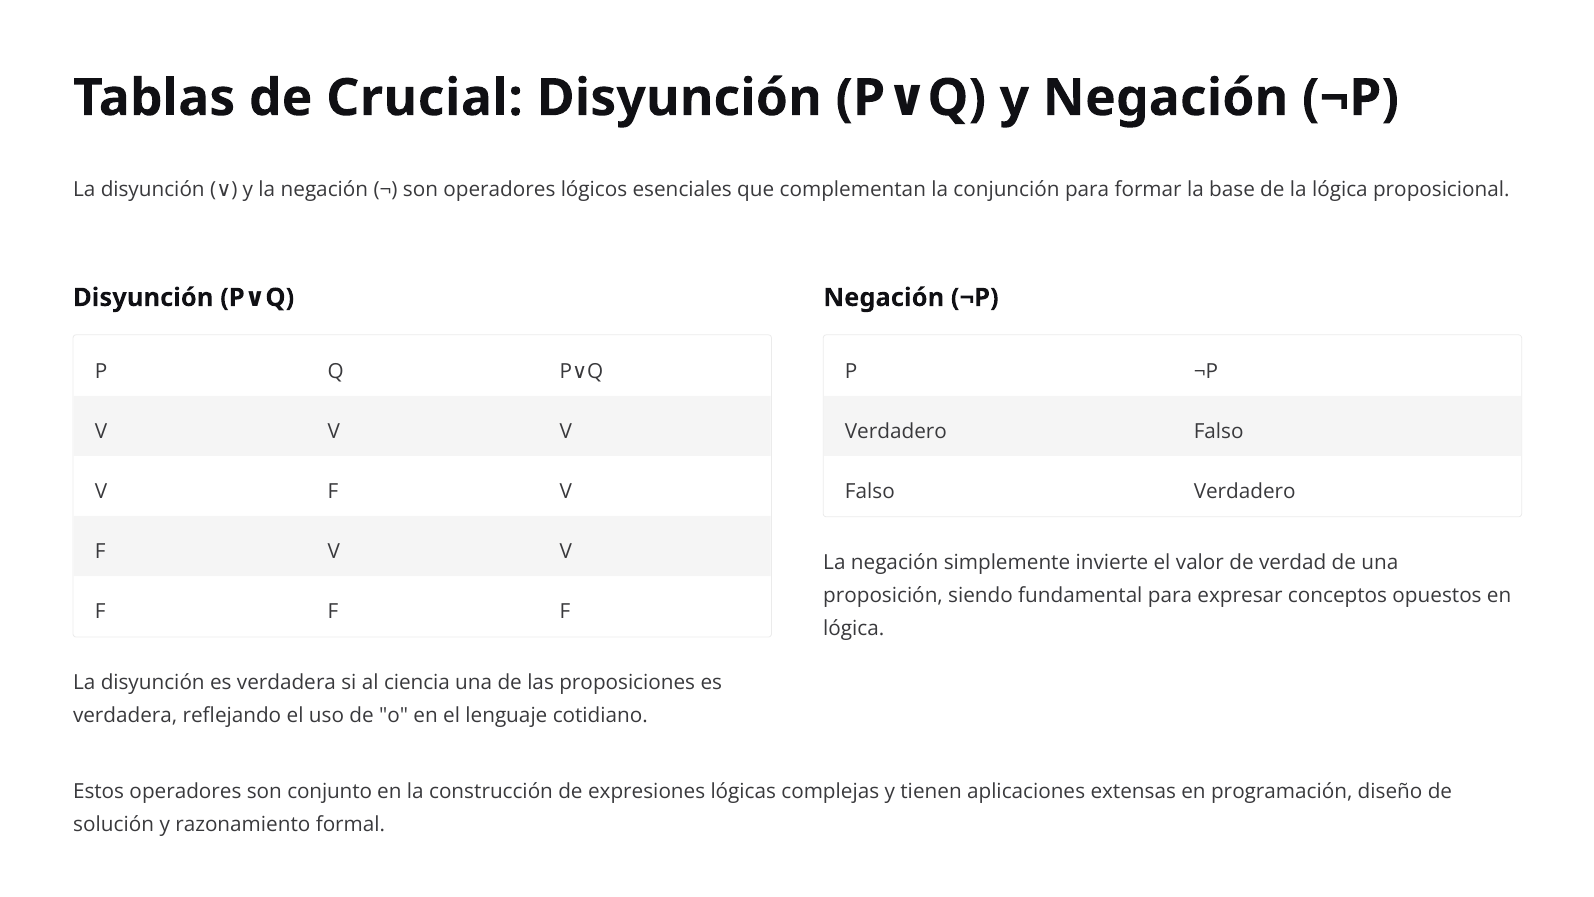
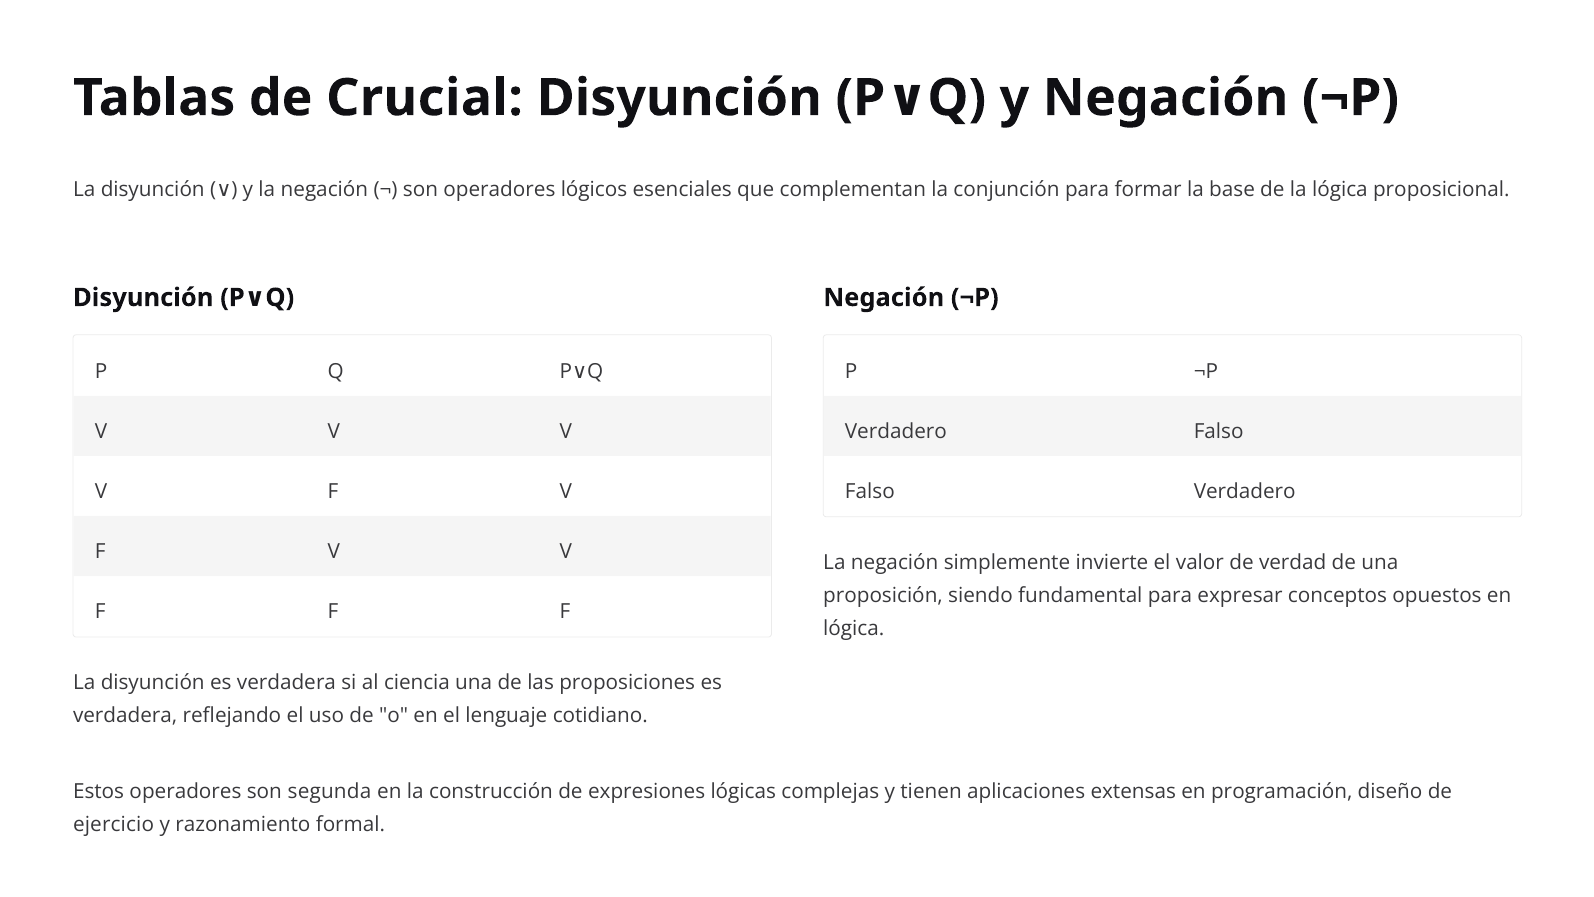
conjunto: conjunto -> segunda (329, 792)
solución: solución -> ejercicio (114, 825)
